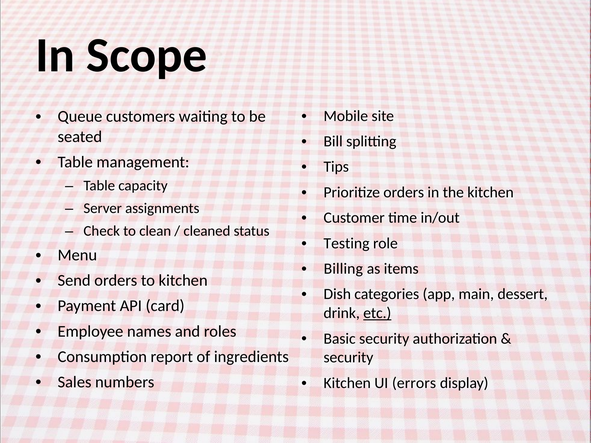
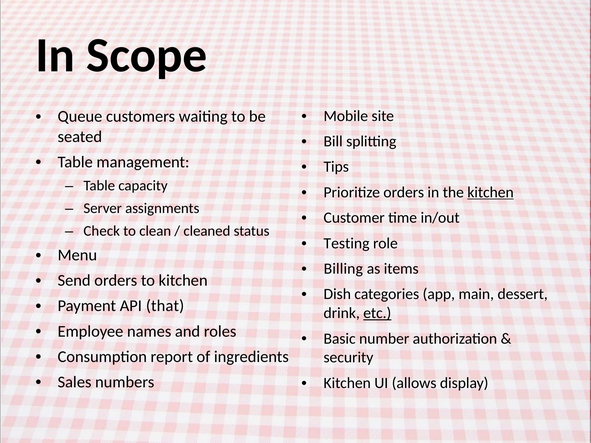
kitchen underline: none -> present (491, 192)
card: card -> that (165, 306)
Basic security: security -> number (384, 339)
errors: errors -> allows (414, 383)
